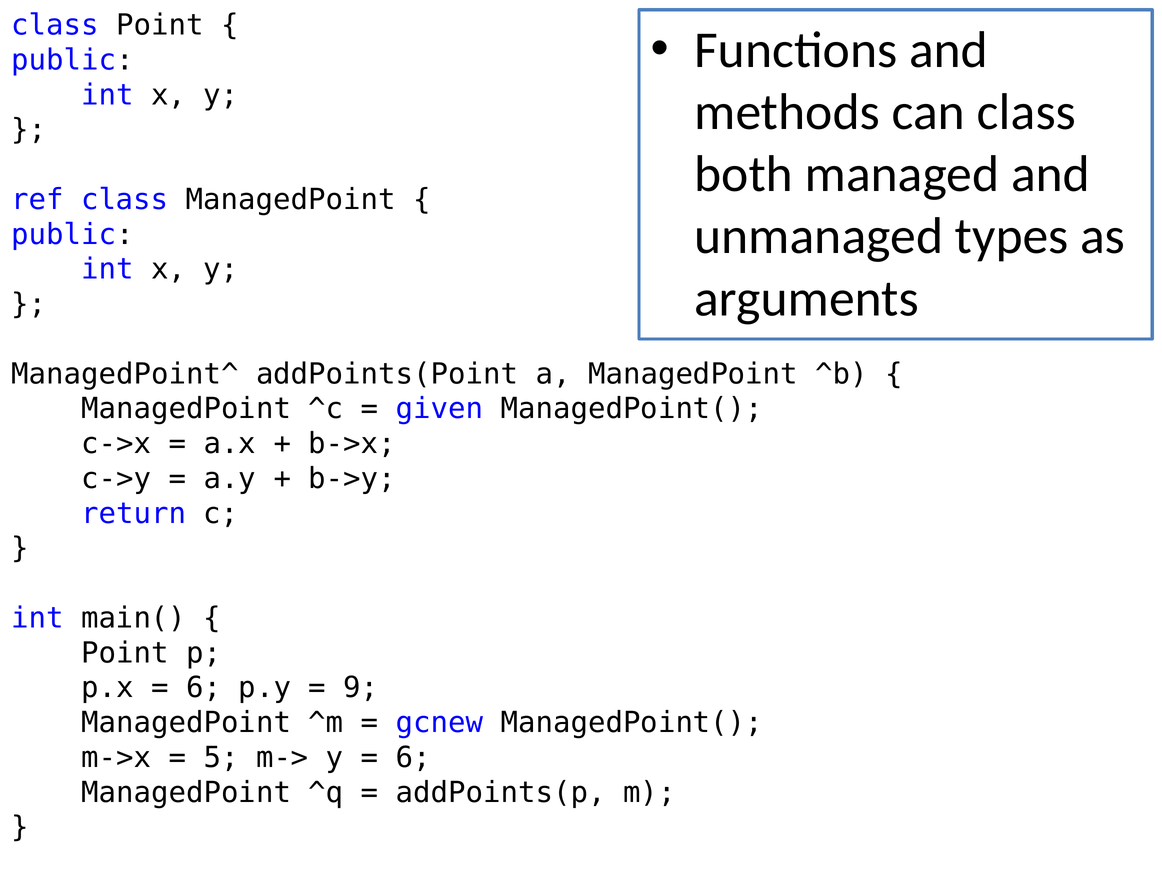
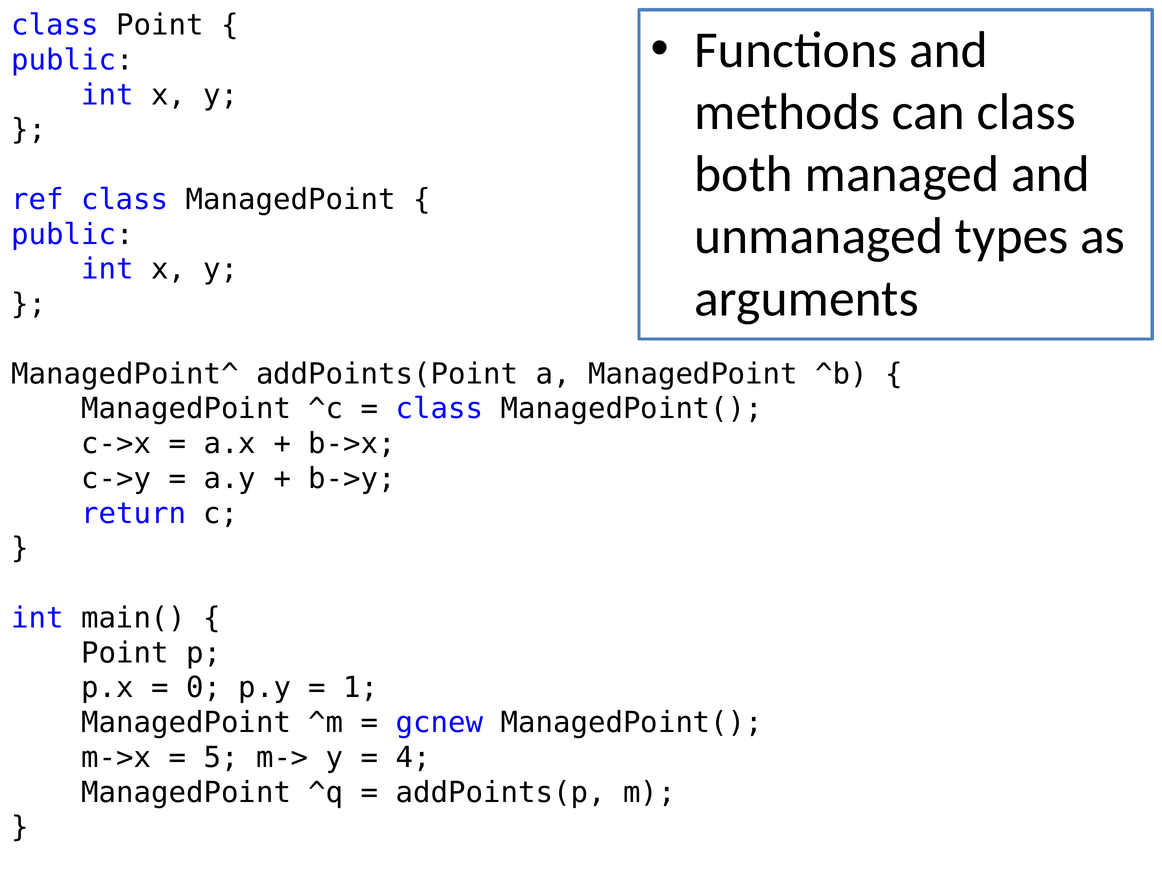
given: given -> class (440, 409)
6: 6 -> 0 (204, 687)
9: 9 -> 1 (361, 687)
6: 6 -> 4 (413, 757)
